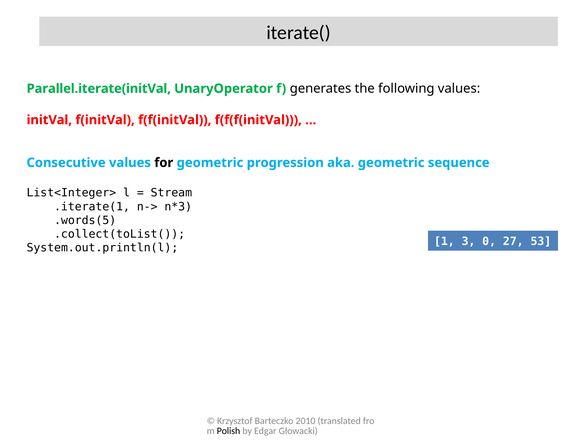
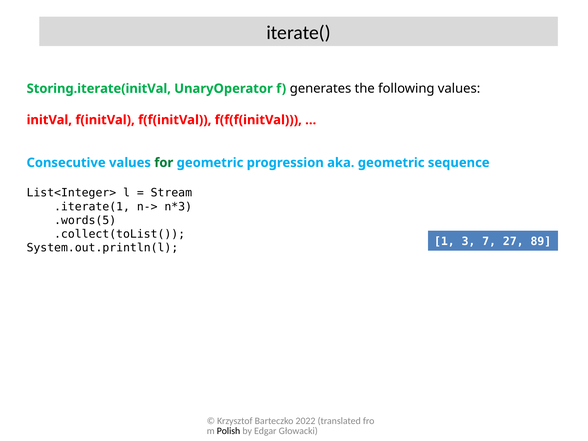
Parallel.iterate(initVal: Parallel.iterate(initVal -> Storing.iterate(initVal (99, 89)
for colour: black -> green (164, 163)
0: 0 -> 7 (489, 241)
53: 53 -> 89 (541, 241)
2010: 2010 -> 2022 (305, 421)
